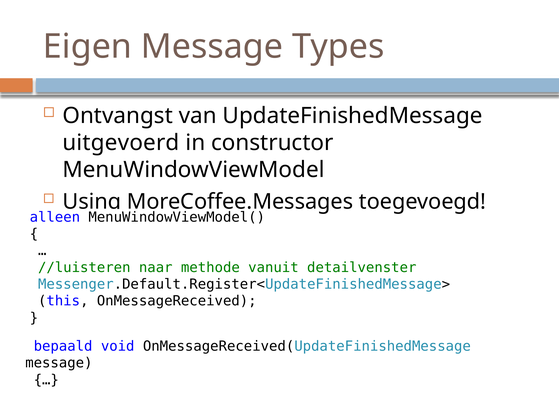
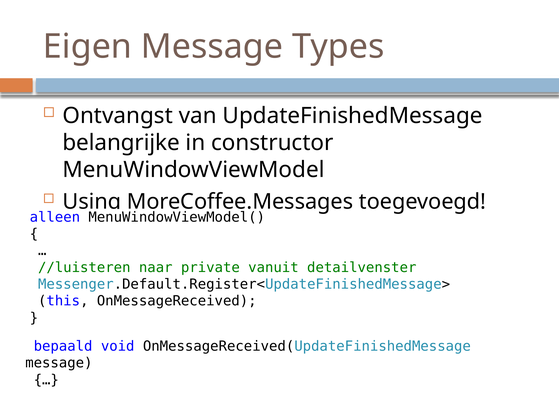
uitgevoerd: uitgevoerd -> belangrijke (121, 143)
methode: methode -> private (210, 268)
